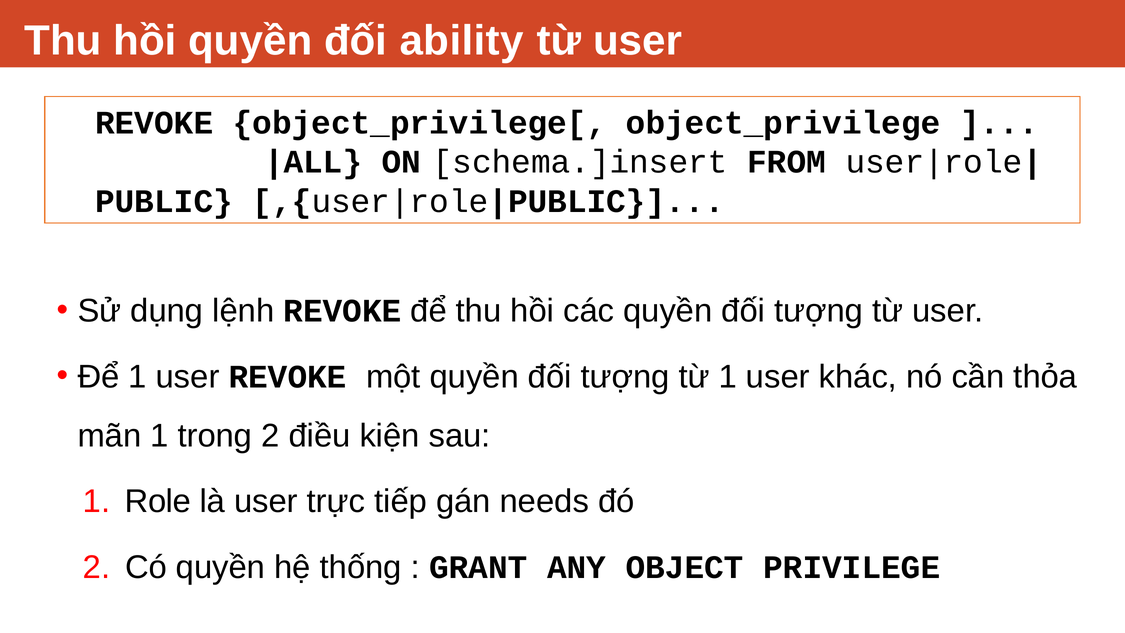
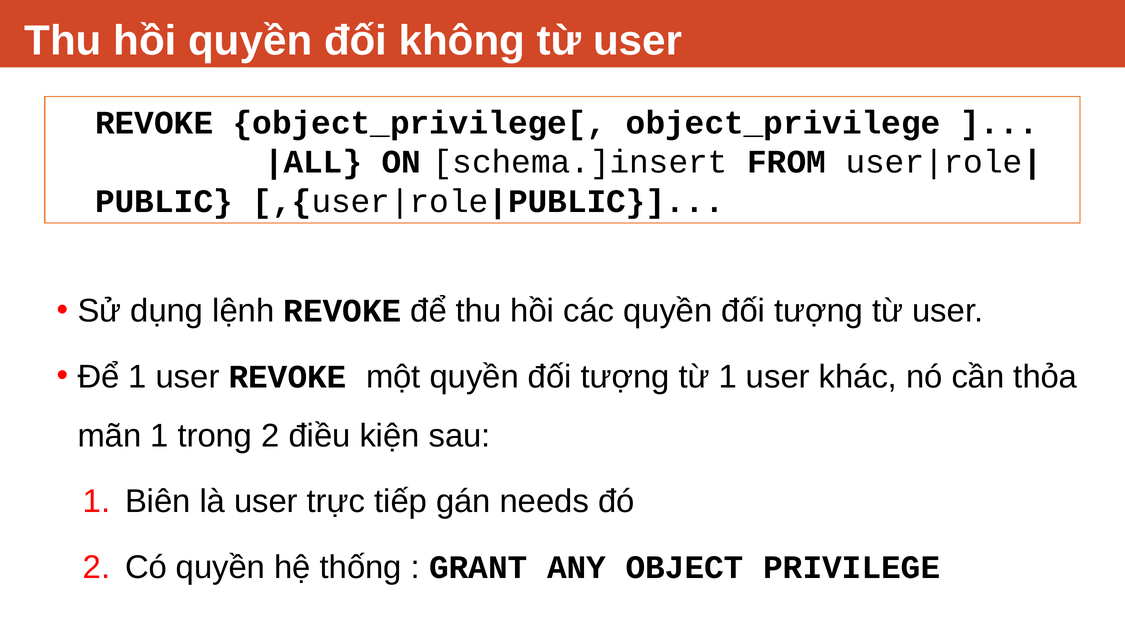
ability: ability -> không (462, 41)
Role: Role -> Biên (158, 501)
